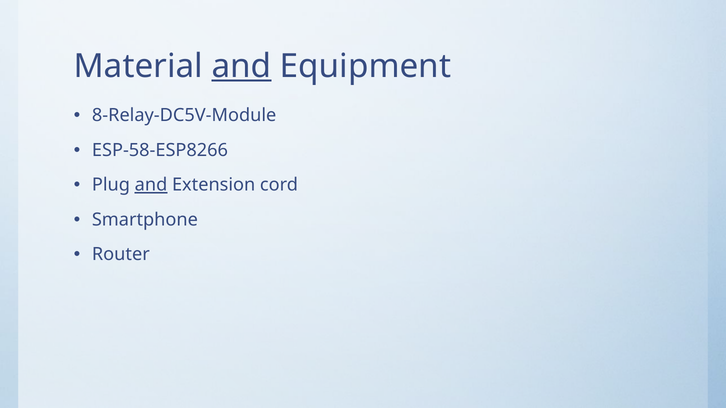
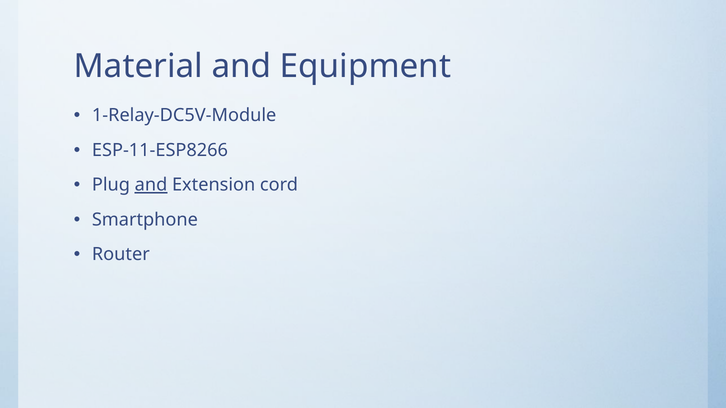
and underline: present -> none (241, 66)
8-Relay-DC5V-Module: 8-Relay-DC5V-Module -> 1-Relay-DC5V-Module (184, 116)
ESP-58-ESP8266: ESP-58-ESP8266 -> ESP-11-ESP8266 (160, 150)
